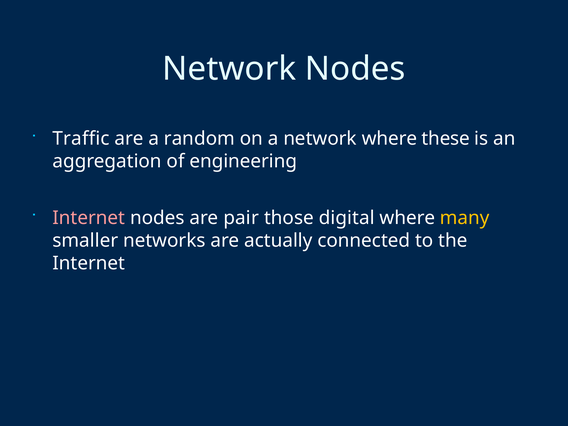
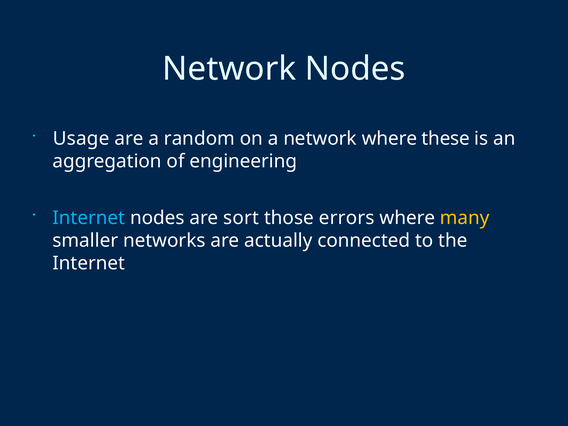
Traffic: Traffic -> Usage (81, 139)
Internet colour: pink -> light blue (89, 218)
pair: pair -> sort (241, 218)
digital: digital -> errors (347, 218)
